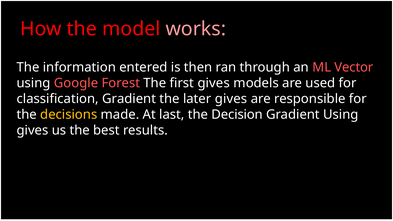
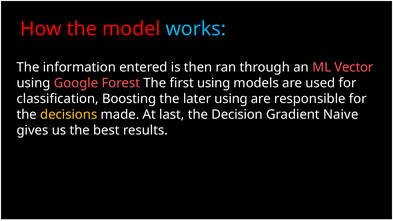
works colour: pink -> light blue (196, 29)
first gives: gives -> using (214, 83)
classification Gradient: Gradient -> Boosting (129, 99)
later gives: gives -> using (231, 99)
Gradient Using: Using -> Naive (341, 115)
